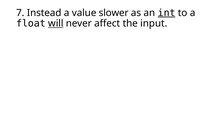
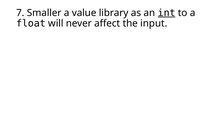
Instead: Instead -> Smaller (44, 13)
slower: slower -> library (114, 13)
will underline: present -> none (56, 23)
